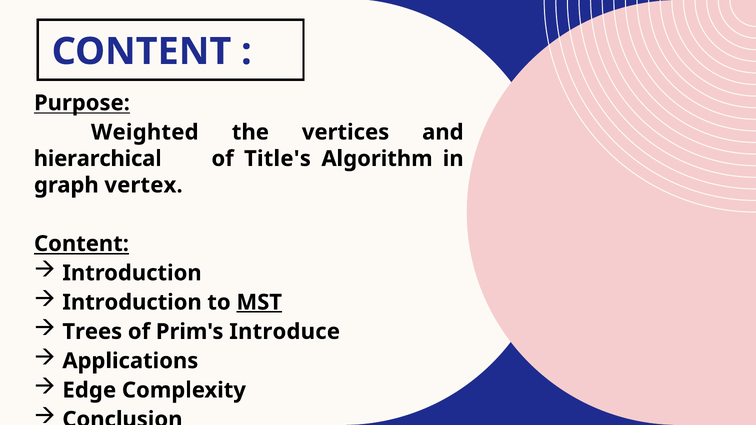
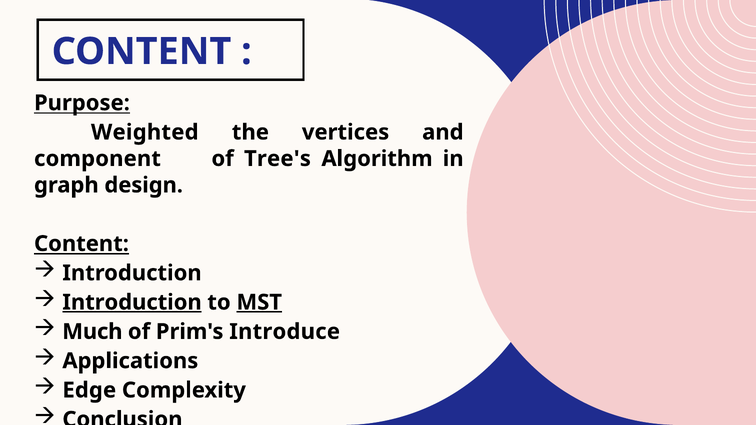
hierarchical: hierarchical -> component (97, 159)
Title's: Title's -> Tree's (277, 159)
vertex: vertex -> design (144, 185)
Introduction underline: none -> present (132, 302)
Trees: Trees -> Much (92, 332)
